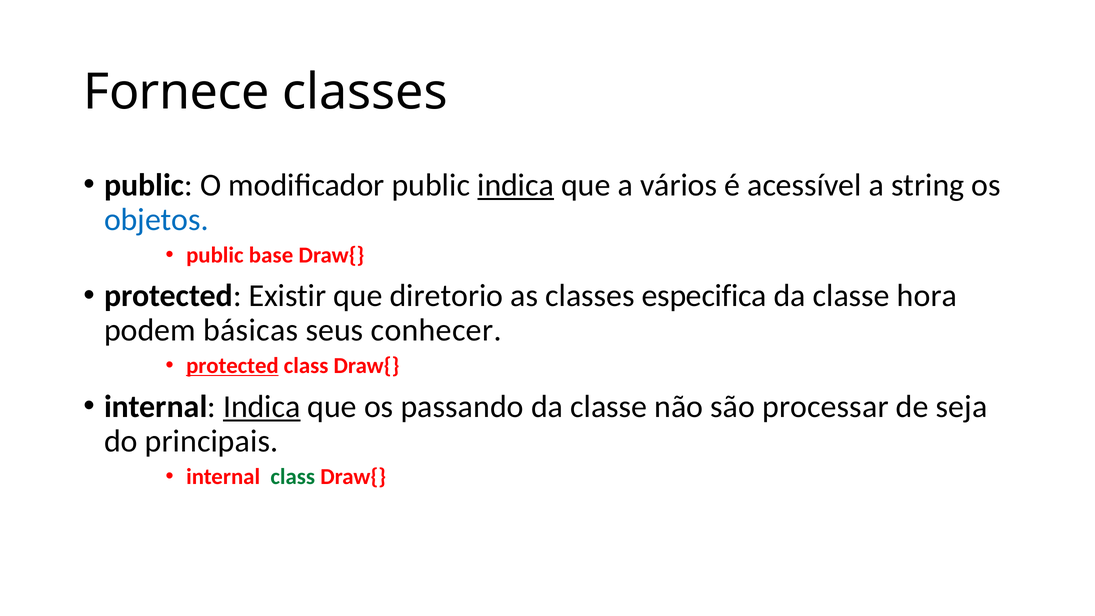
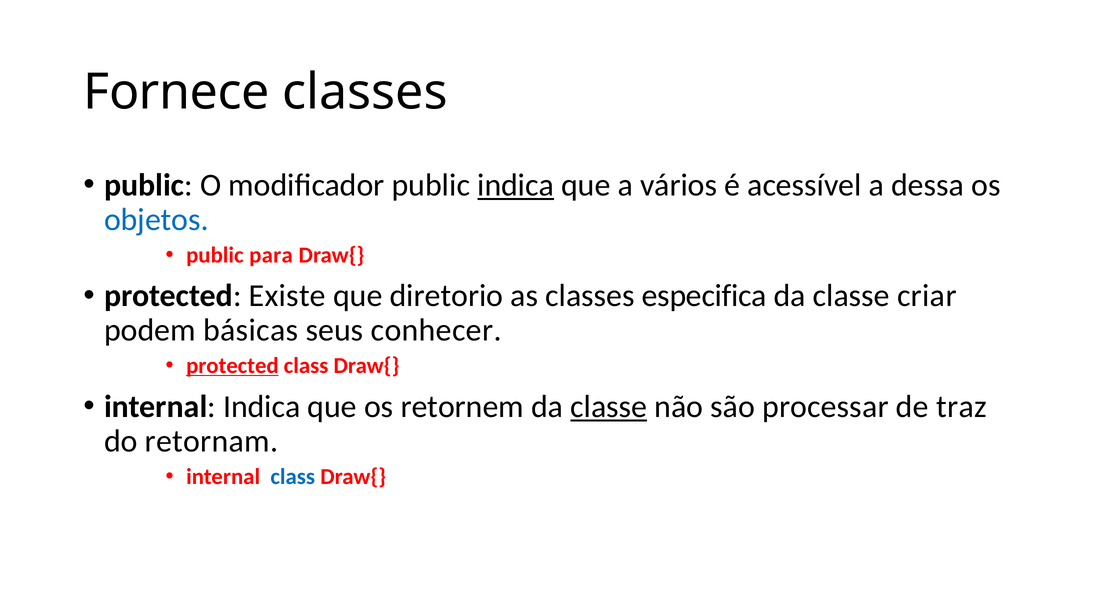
string: string -> dessa (928, 185)
base: base -> para (271, 255)
Existir: Existir -> Existe (287, 296)
hora: hora -> criar (927, 296)
Indica underline: present -> none (262, 407)
passando: passando -> retornem (462, 407)
classe underline: none -> present (609, 407)
seja: seja -> traz (961, 407)
principais: principais -> retornam (211, 441)
class colour: green -> blue (293, 476)
